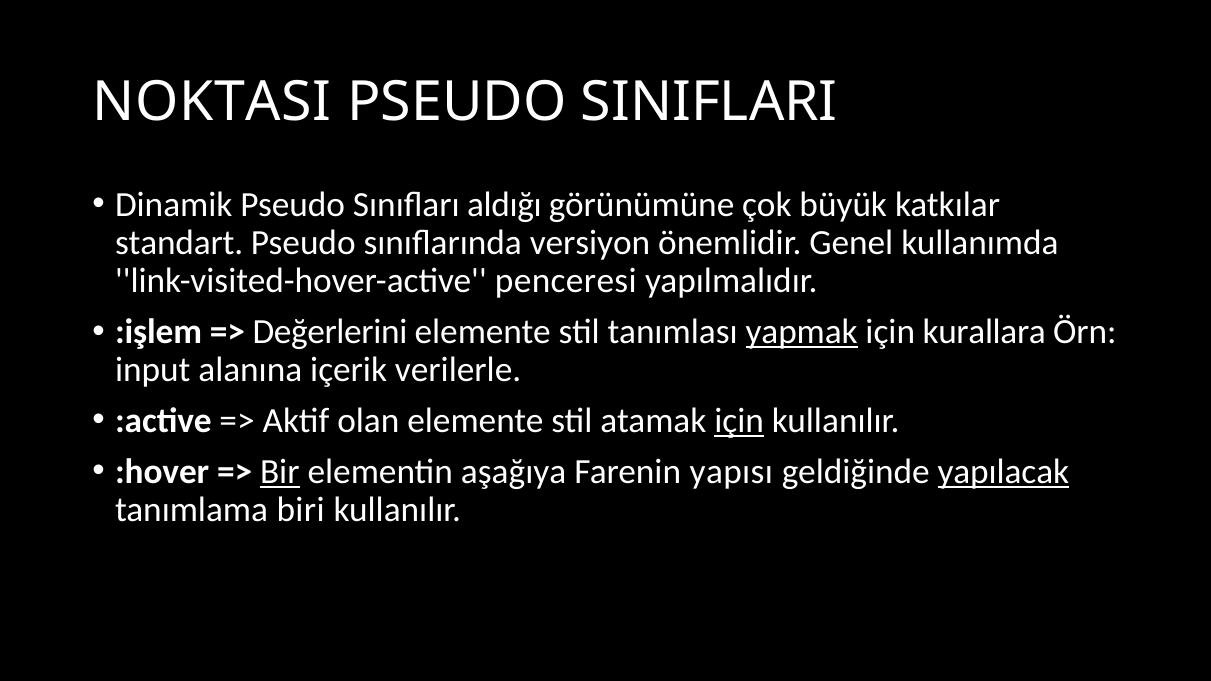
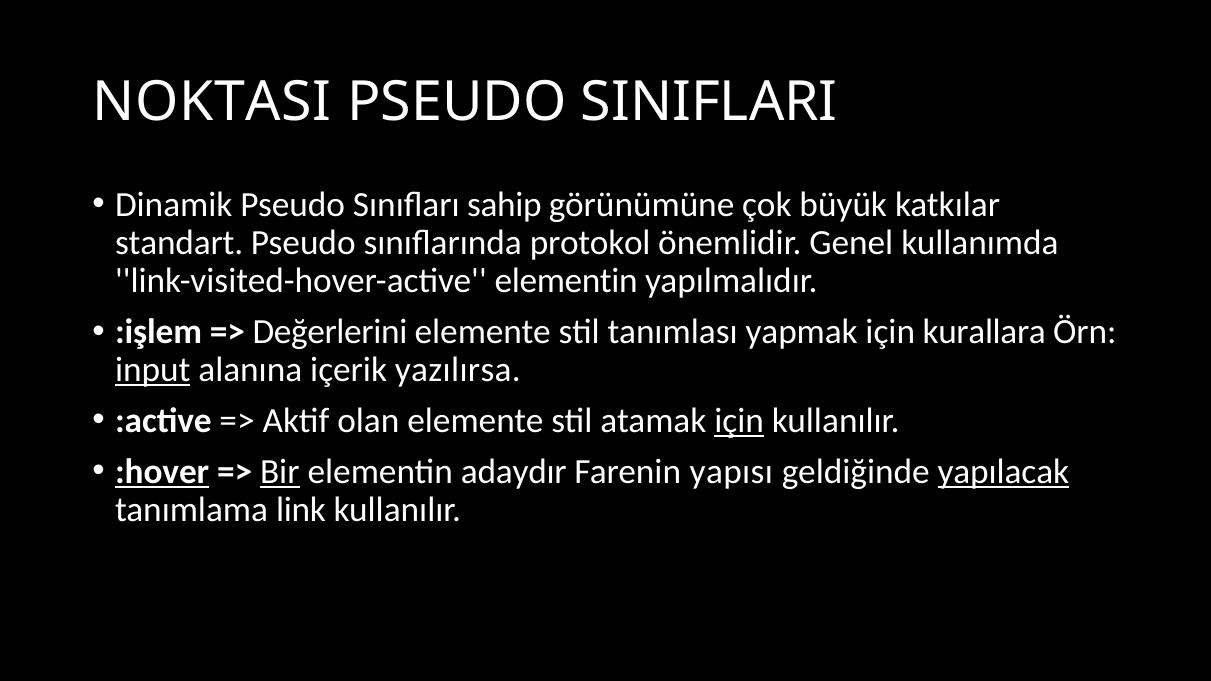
aldığı: aldığı -> sahip (504, 205)
versiyon: versiyon -> protokol (590, 243)
link-visited-hover-active penceresi: penceresi -> elementin (566, 281)
yapmak underline: present -> none (802, 332)
input underline: none -> present (153, 370)
verilerle: verilerle -> yazılırsa (458, 370)
:hover underline: none -> present (162, 472)
aşağıya: aşağıya -> adaydır (514, 472)
biri: biri -> link (301, 510)
